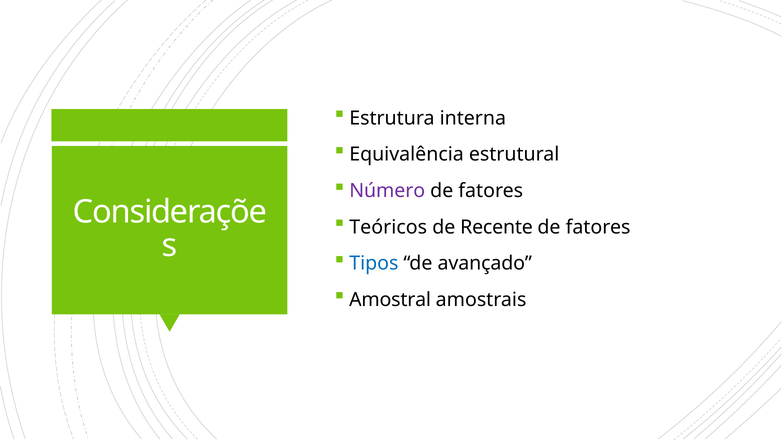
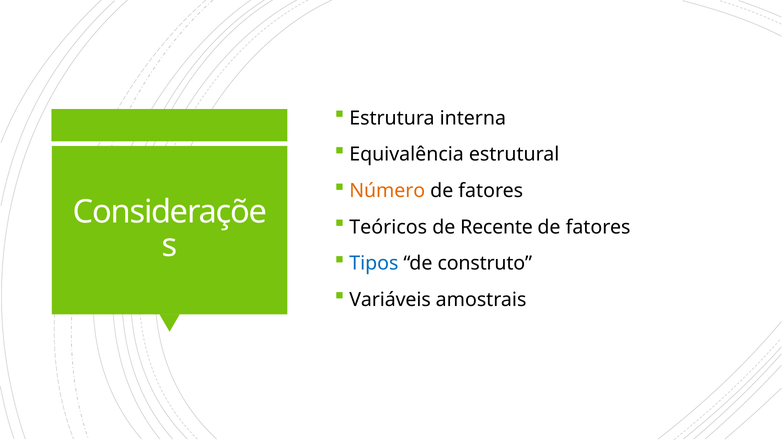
Número colour: purple -> orange (387, 191)
avançado: avançado -> construto (485, 264)
Amostral: Amostral -> Variáveis (390, 300)
